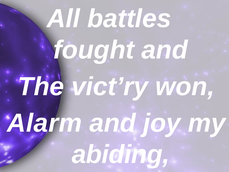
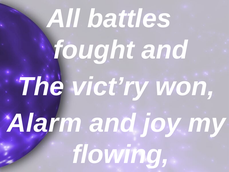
abiding: abiding -> flowing (121, 154)
